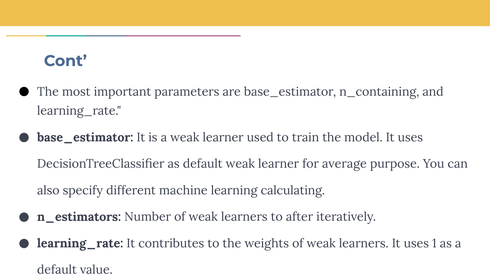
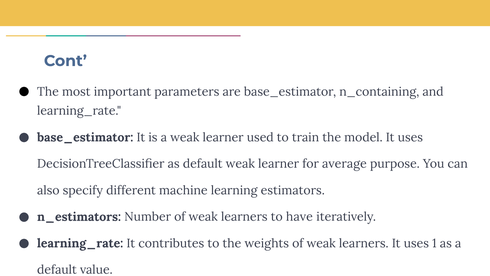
calculating: calculating -> estimators (293, 190)
after: after -> have (299, 217)
